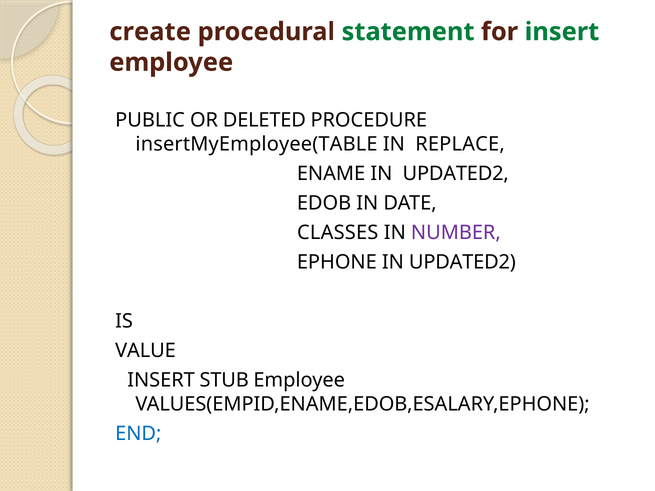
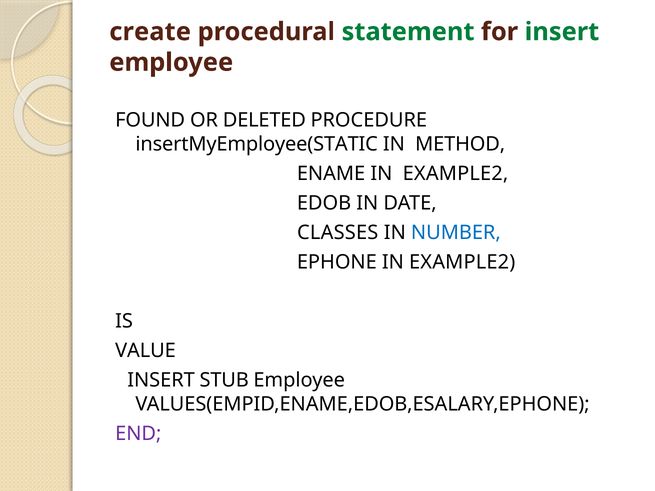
PUBLIC: PUBLIC -> FOUND (150, 120)
insertMyEmployee(TABLE: insertMyEmployee(TABLE -> insertMyEmployee(STATIC (257, 144)
REPLACE: REPLACE -> METHOD (460, 144)
ENAME IN UPDATED2: UPDATED2 -> EXAMPLE2 (456, 174)
NUMBER colour: purple -> blue (456, 233)
EPHONE IN UPDATED2: UPDATED2 -> EXAMPLE2 (462, 262)
END colour: blue -> purple (138, 434)
